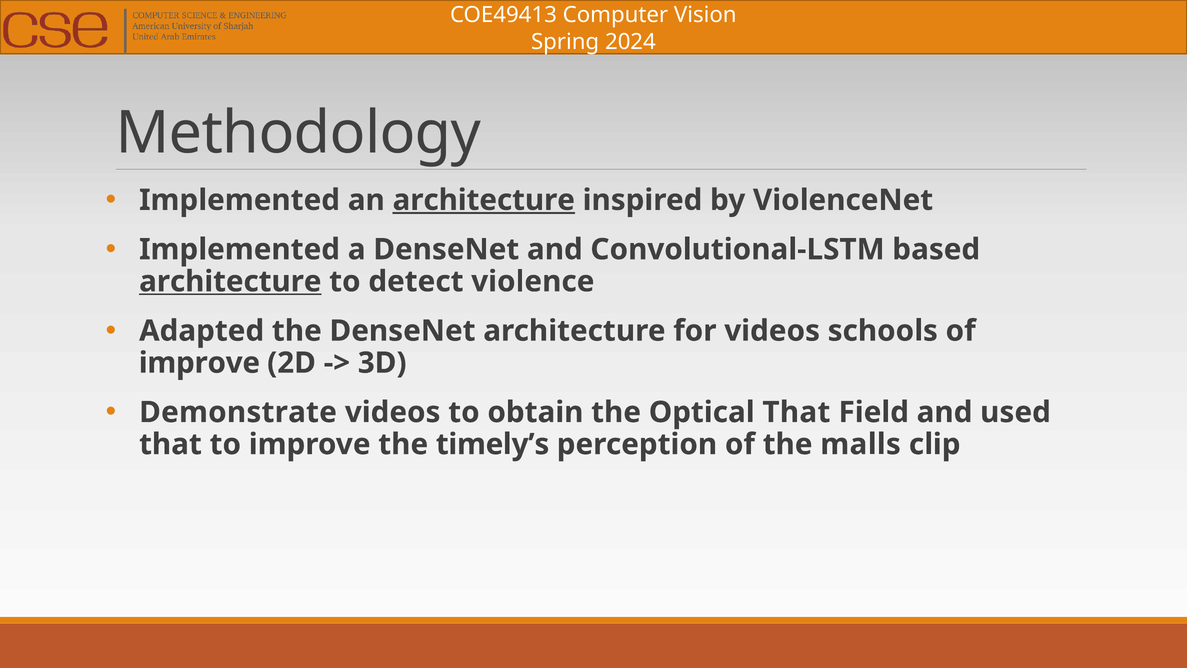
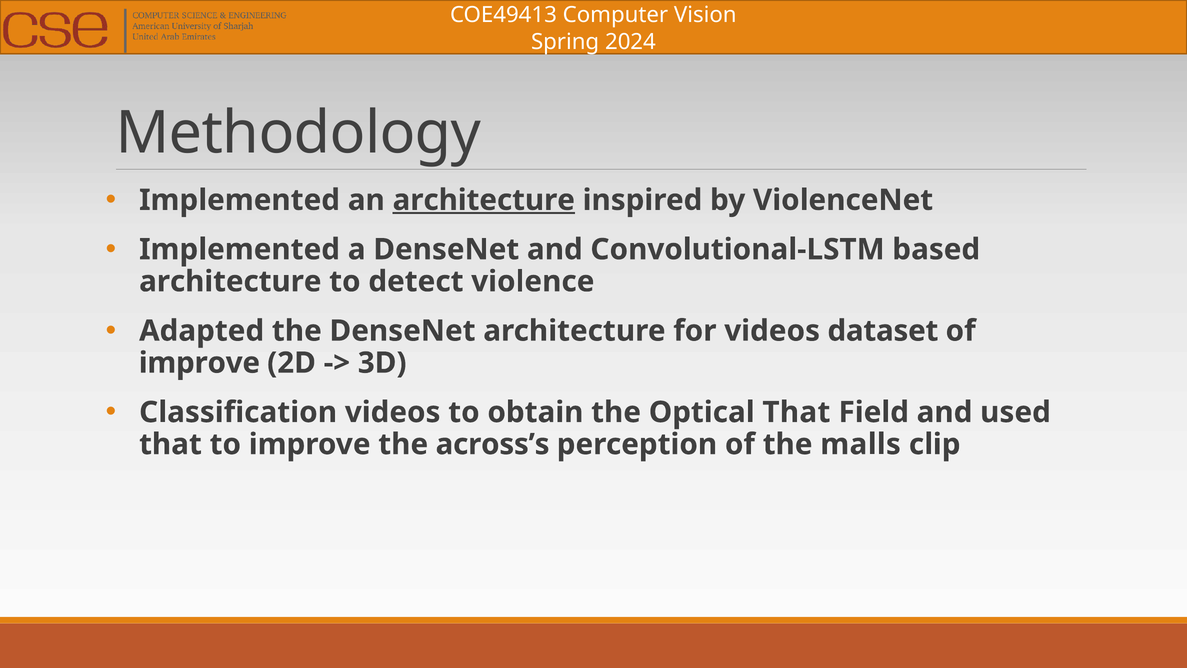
architecture underline: present -> none (230, 281)
schools: schools -> dataset (883, 331)
Demonstrate: Demonstrate -> Classification (238, 412)
timely’s: timely’s -> across’s (493, 444)
